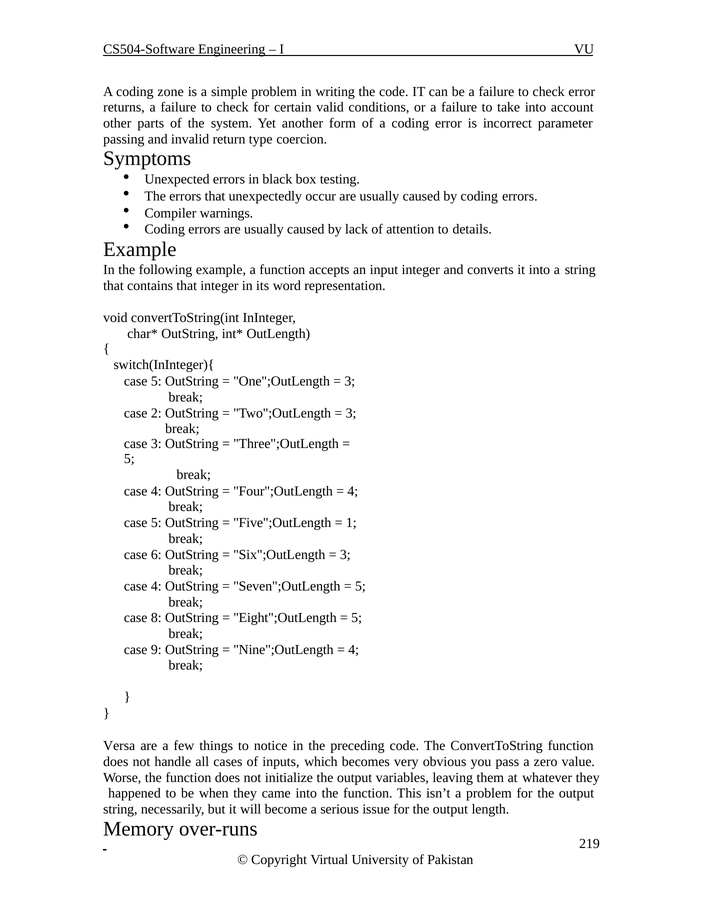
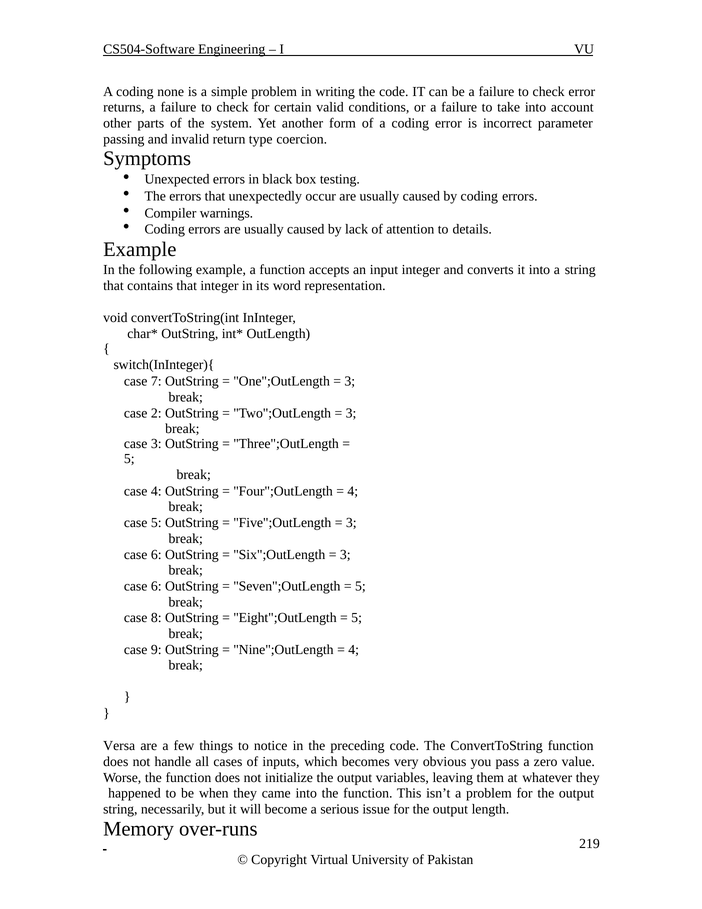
zone: zone -> none (171, 92)
5: 5 -> 7 (156, 381)
1: 1 -> 3 (351, 522)
4: 4 -> 6 (156, 586)
